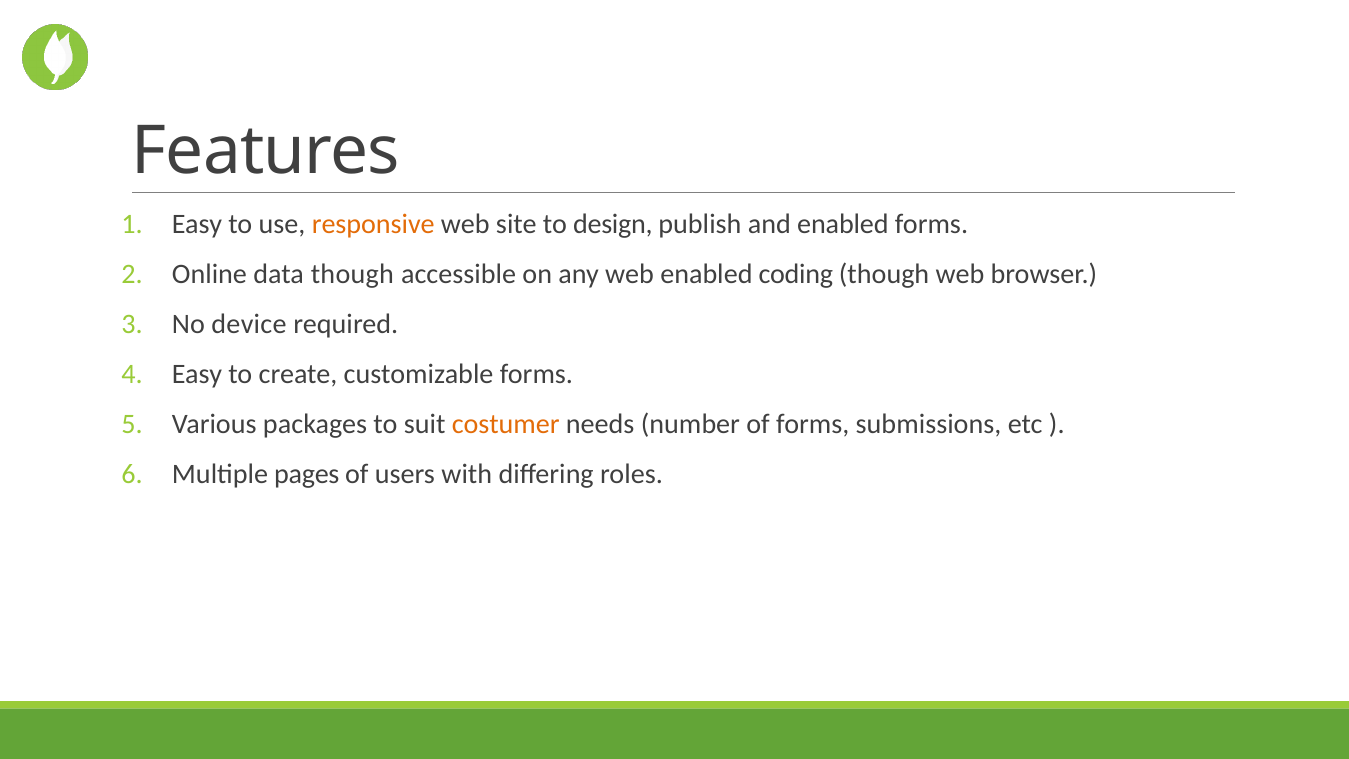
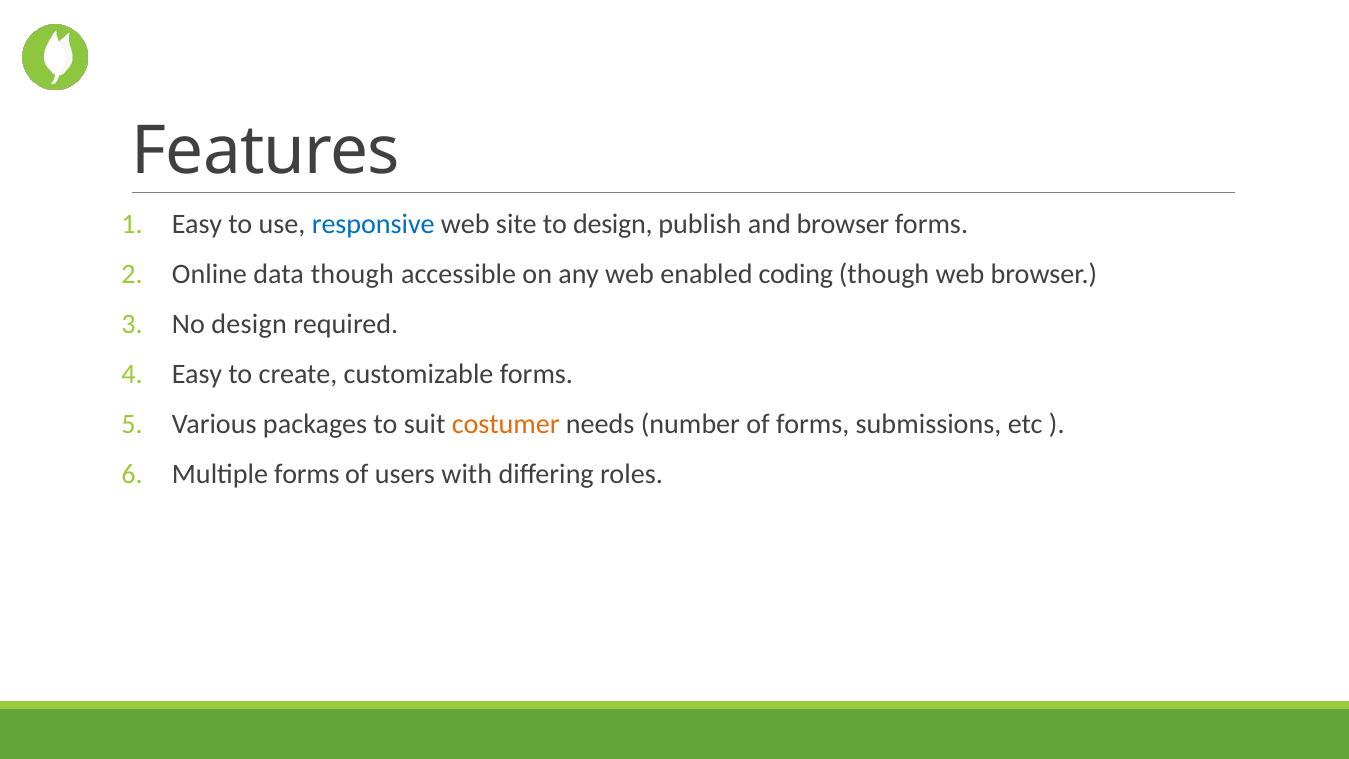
responsive colour: orange -> blue (373, 224)
and enabled: enabled -> browser (843, 224)
No device: device -> design (249, 324)
Multiple pages: pages -> forms (307, 474)
